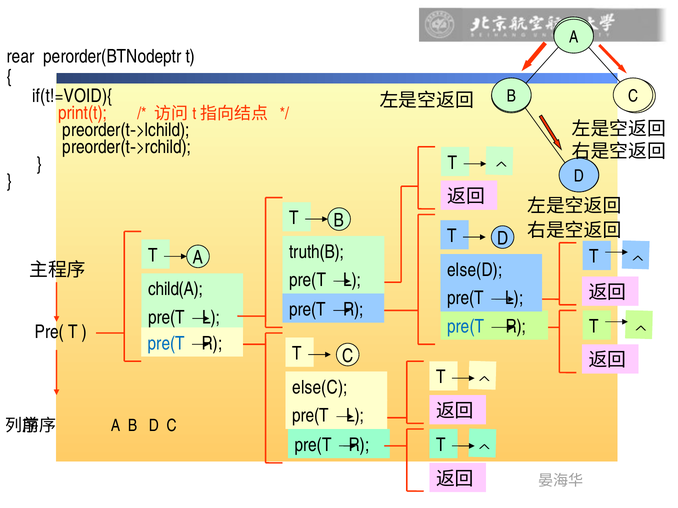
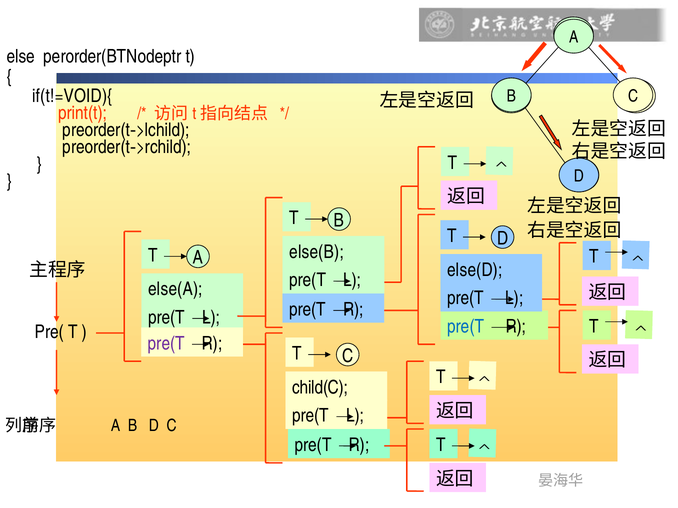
rear: rear -> else (21, 57)
truth(B: truth(B -> else(B (317, 252)
child(A: child(A -> else(A (175, 290)
pre(T colour: blue -> purple (166, 344)
else(C: else(C -> child(C (320, 388)
